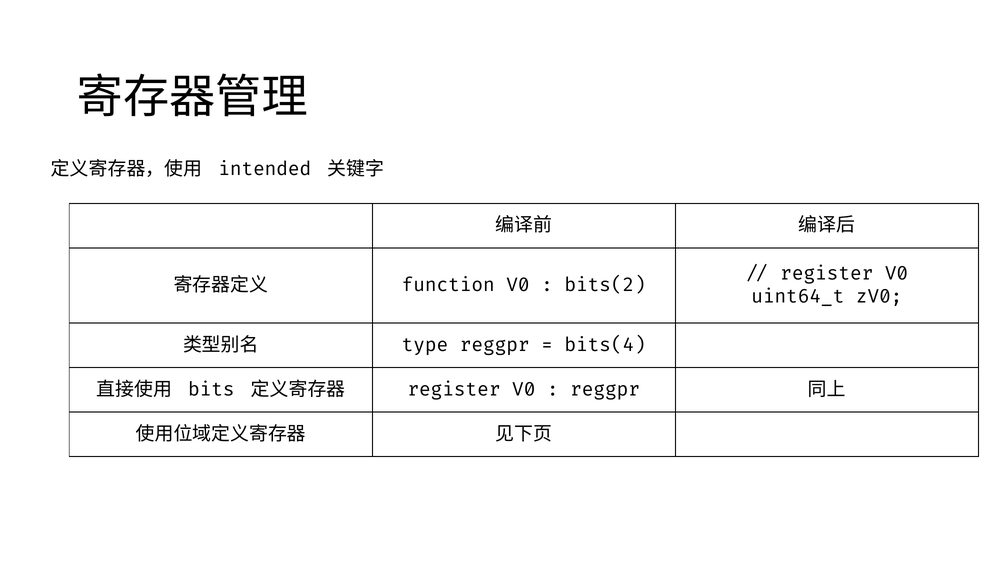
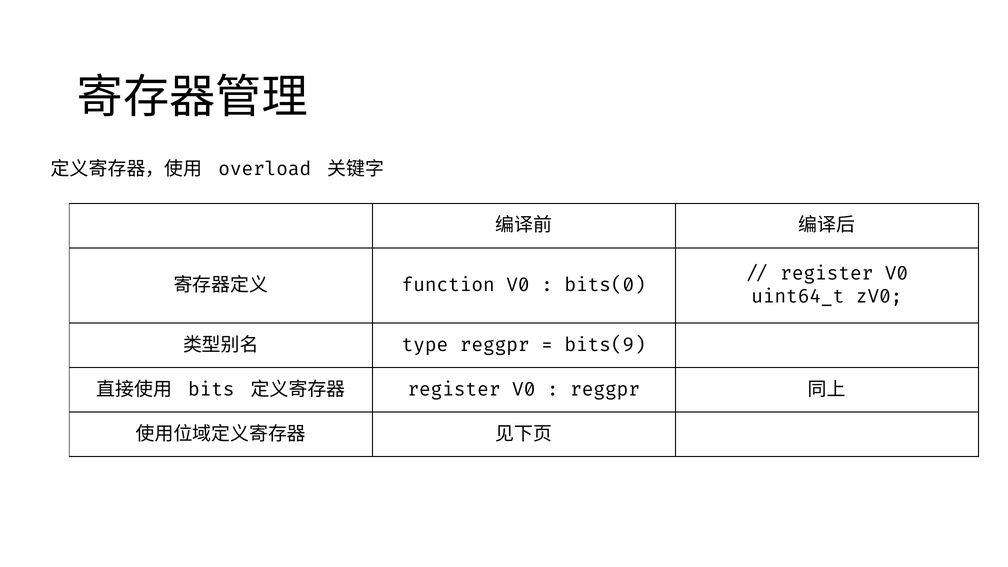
intended: intended -> overload (265, 169)
bits(2: bits(2 -> bits(0 (605, 285)
bits(4: bits(4 -> bits(9 (605, 345)
